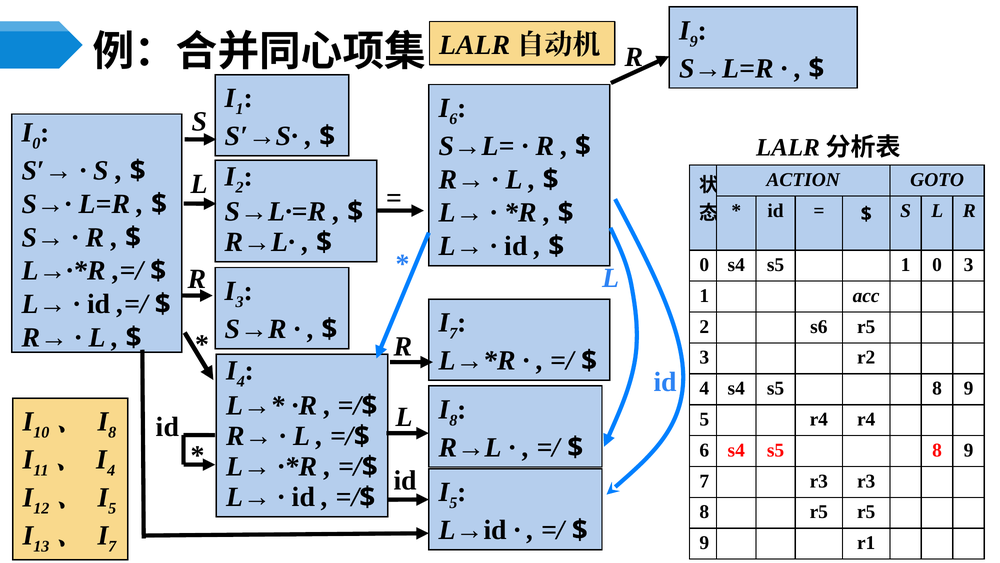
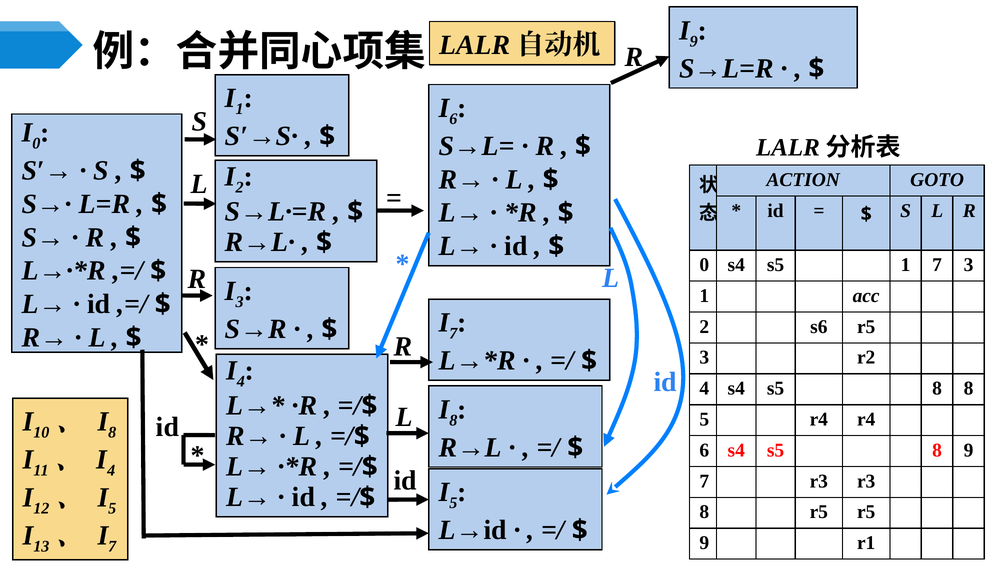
1 0: 0 -> 7 (937, 265)
9: 9 -> 8 (969, 388)
